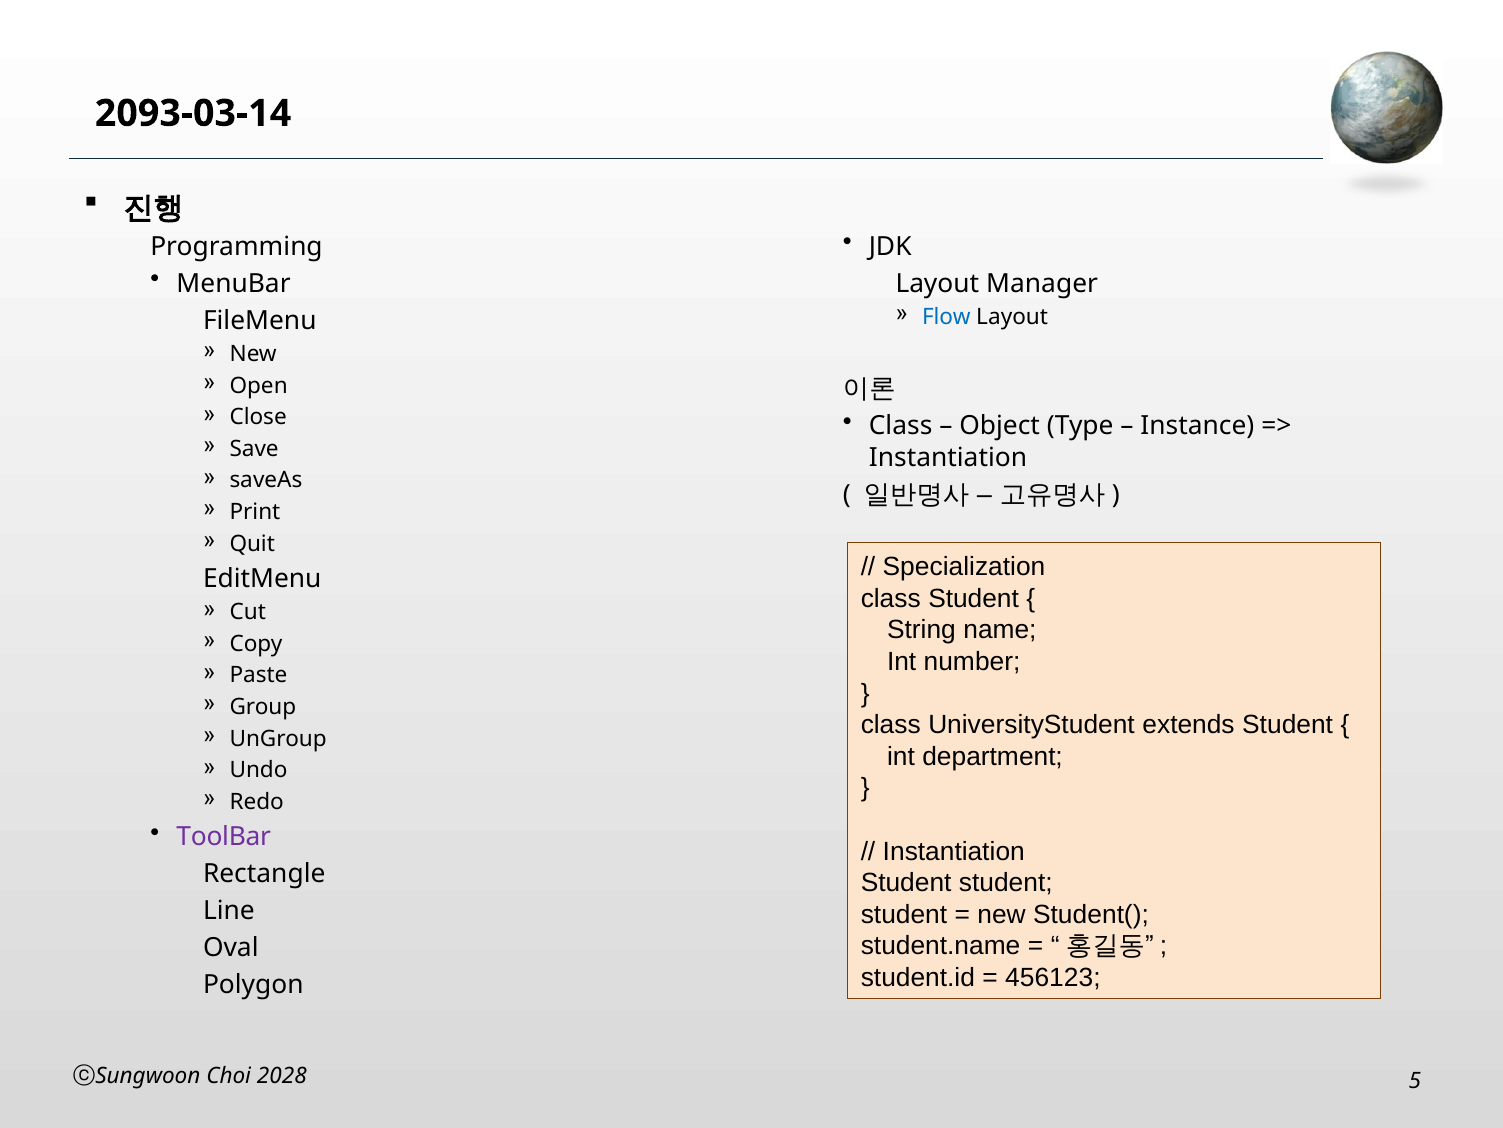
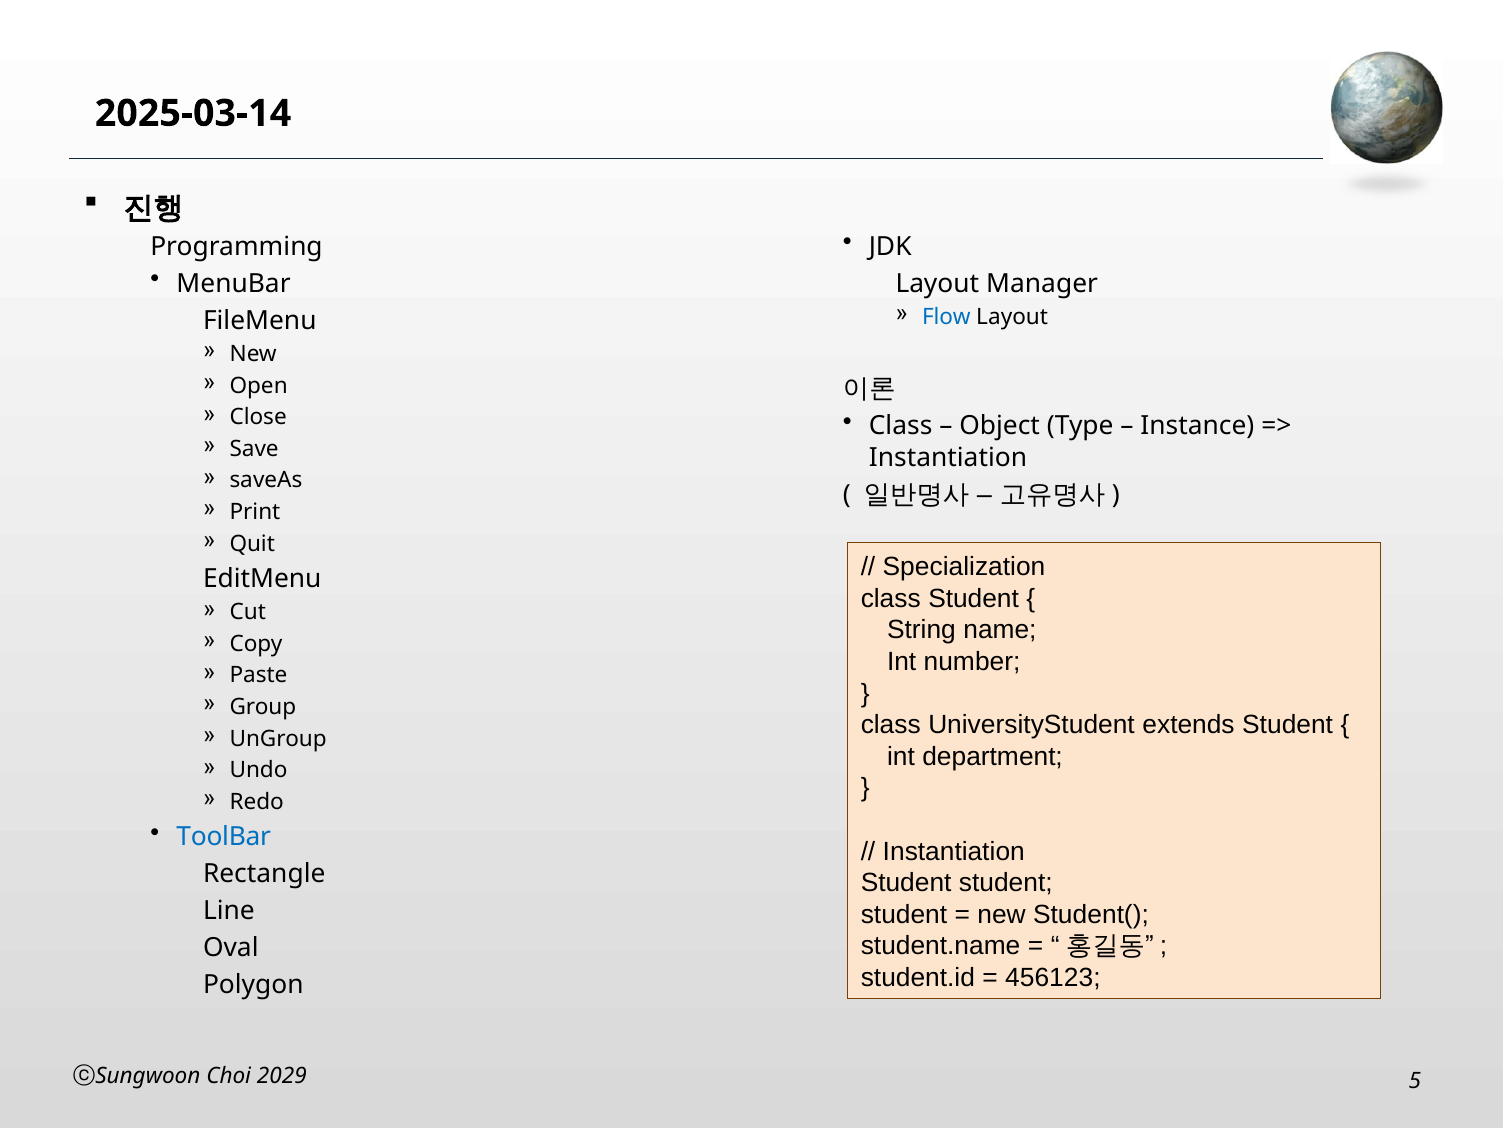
2093-03-14: 2093-03-14 -> 2025-03-14 (193, 113)
ToolBar colour: purple -> blue (224, 837)
2028: 2028 -> 2029 (282, 1076)
